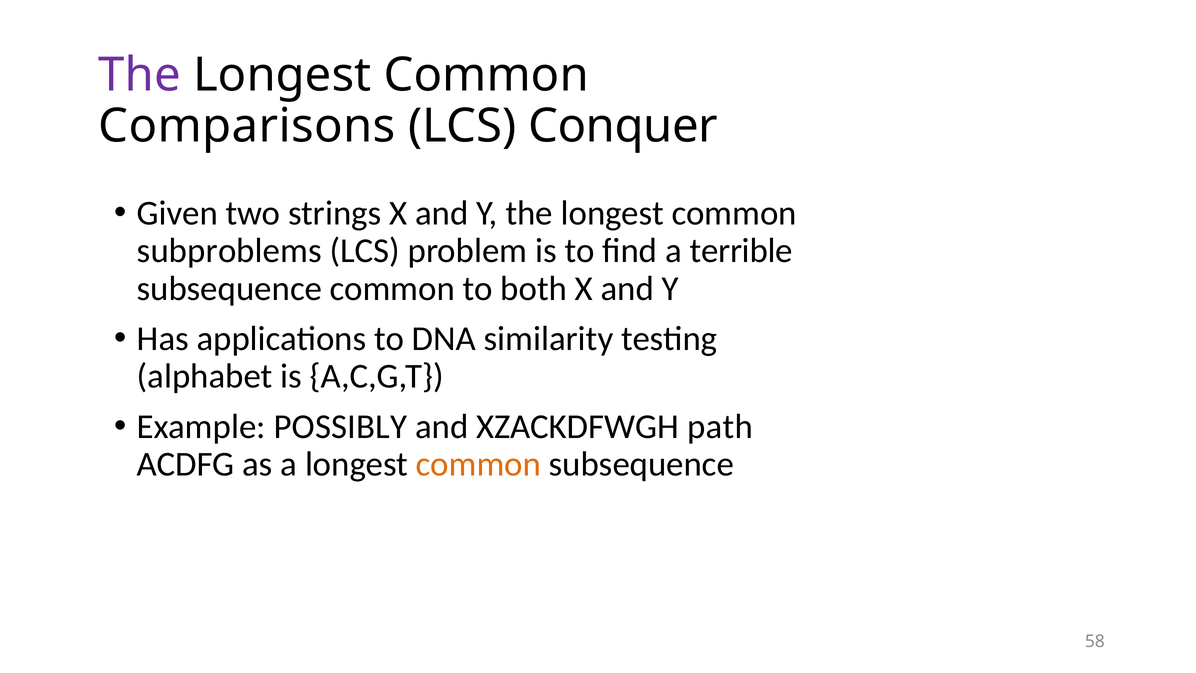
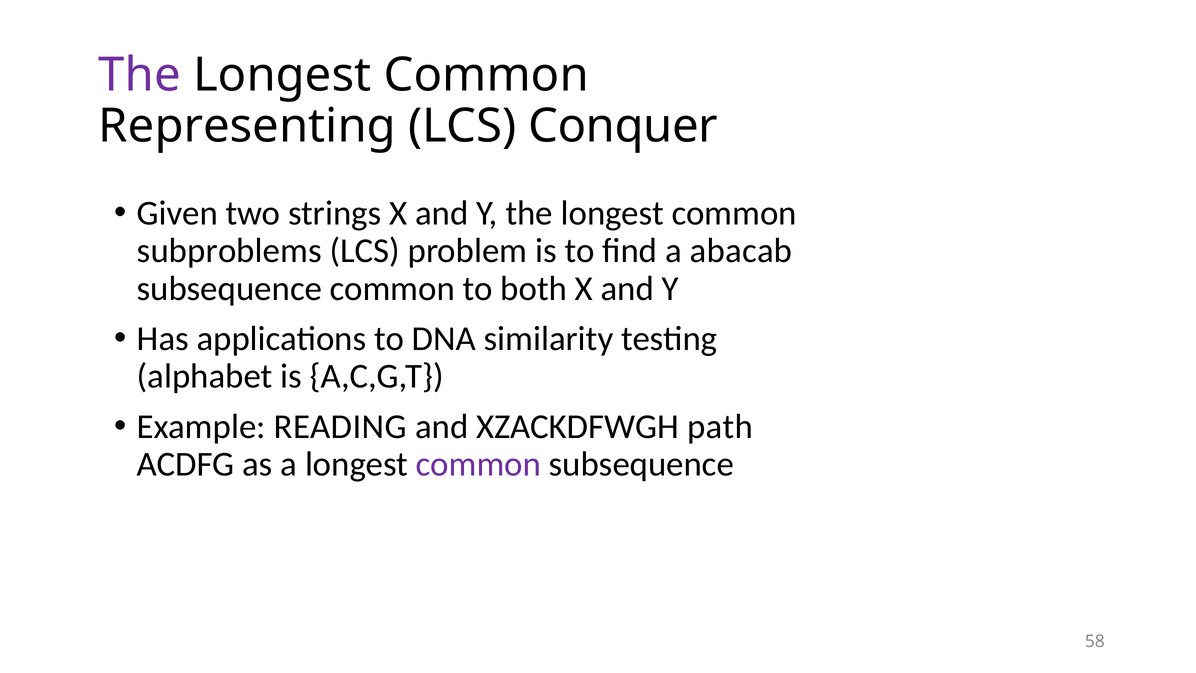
Comparisons: Comparisons -> Representing (247, 126)
terrible: terrible -> abacab (741, 251)
POSSIBLY: POSSIBLY -> READING (340, 426)
common colour: orange -> purple (478, 464)
